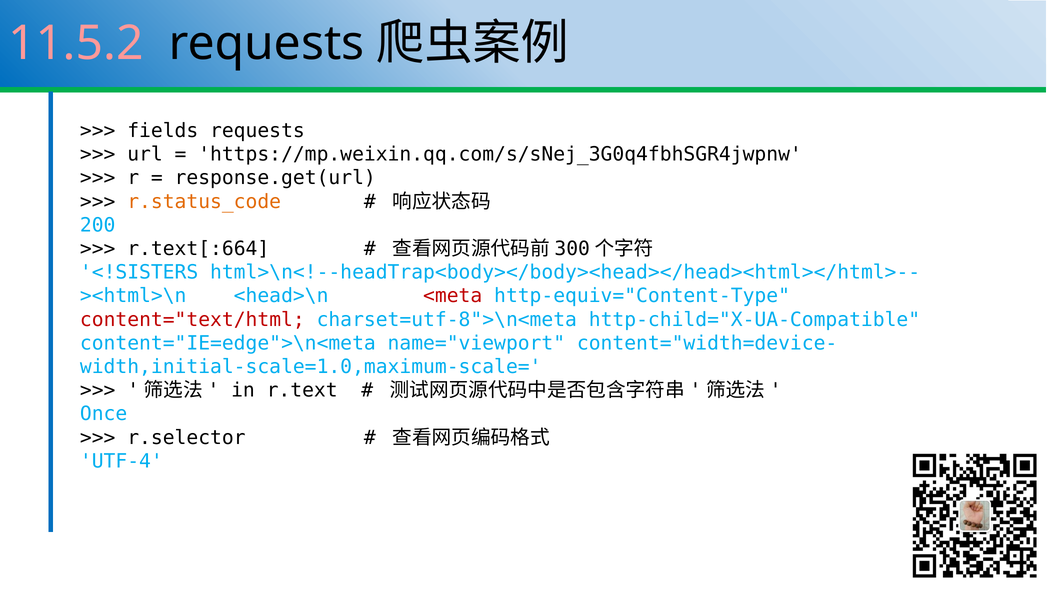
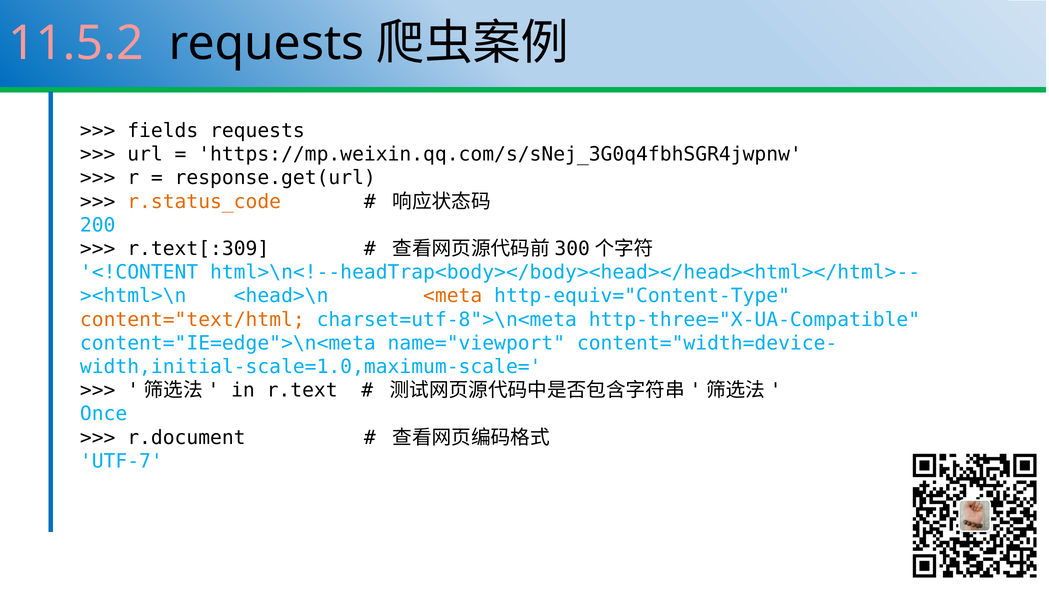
r.text[:664: r.text[:664 -> r.text[:309 (198, 249)
<!SISTERS: <!SISTERS -> <!CONTENT (139, 272)
<meta colour: red -> orange (453, 296)
content="text/html colour: red -> orange (192, 320)
http-child="X-UA-Compatible: http-child="X-UA-Compatible -> http-three="X-UA-Compatible (754, 320)
r.selector: r.selector -> r.document (186, 438)
UTF-4: UTF-4 -> UTF-7 (121, 461)
